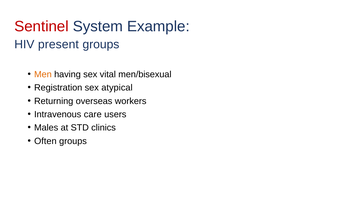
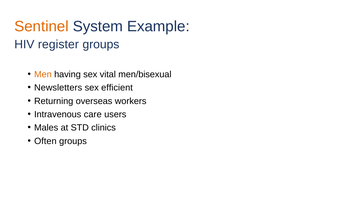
Sentinel colour: red -> orange (42, 26)
present: present -> register (58, 44)
Registration: Registration -> Newsletters (58, 88)
atypical: atypical -> efficient (117, 88)
